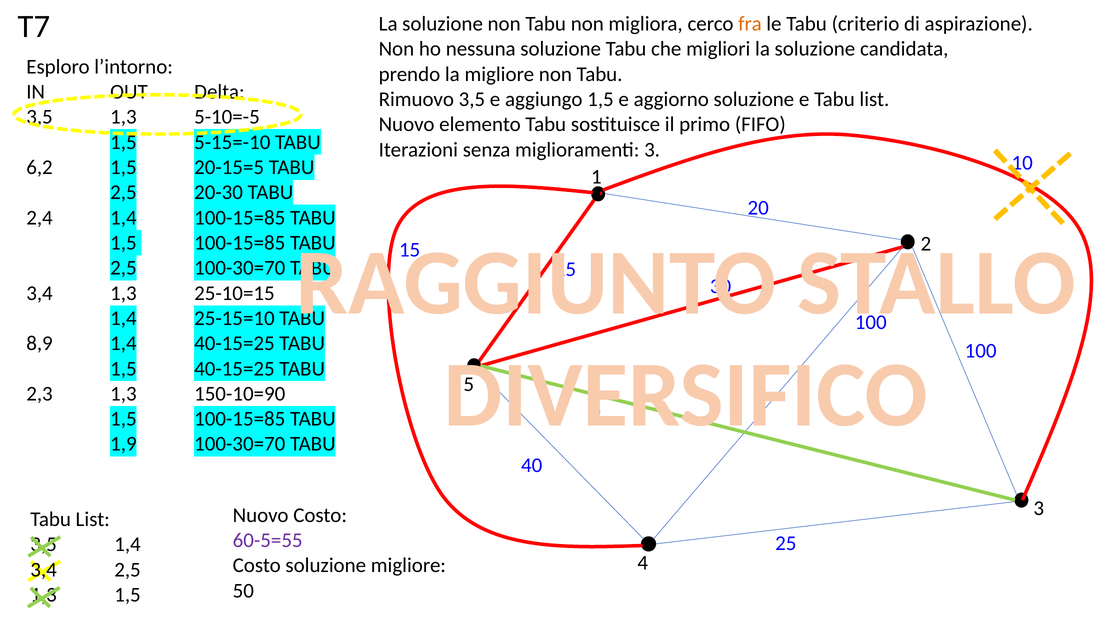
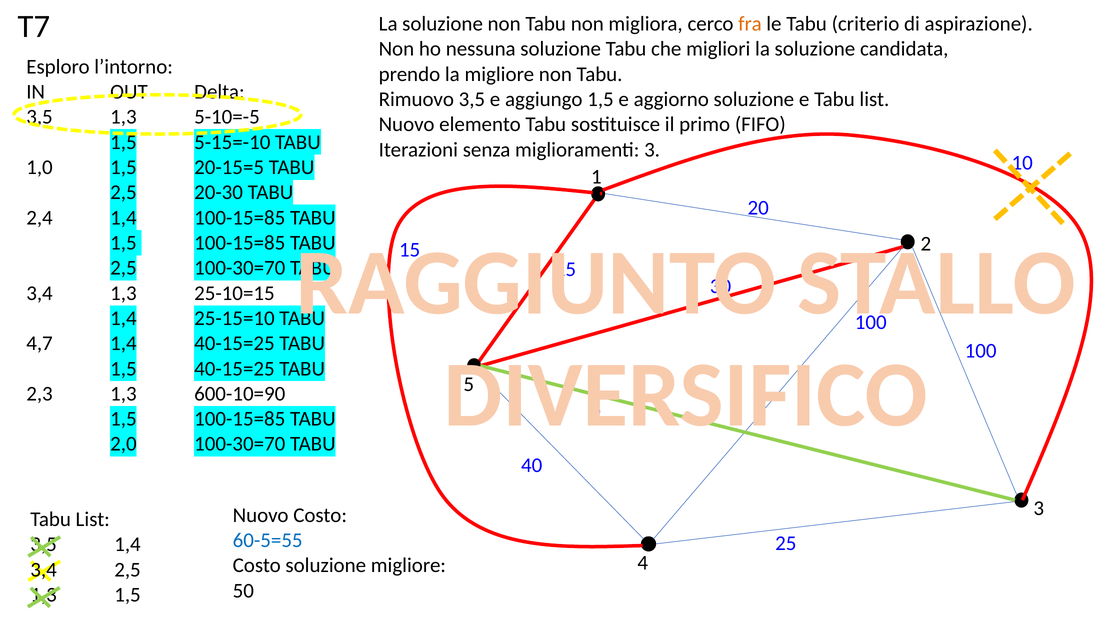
6,2: 6,2 -> 1,0 (40, 167)
8,9: 8,9 -> 4,7 (40, 344)
150-10=90: 150-10=90 -> 600-10=90 (240, 394)
1,9: 1,9 -> 2,0 (123, 444)
60-5=55 colour: purple -> blue (268, 541)
